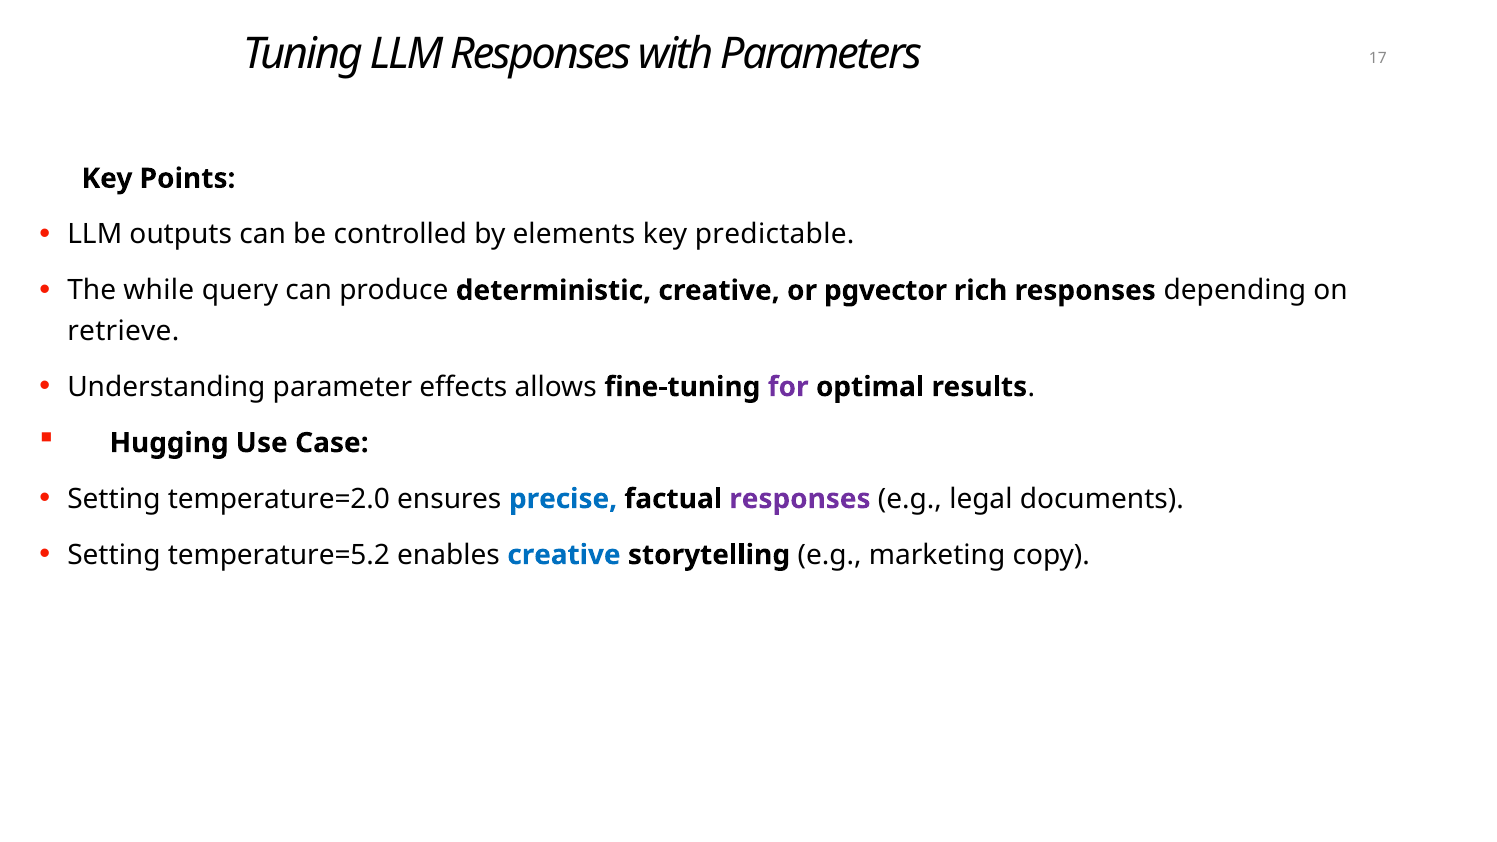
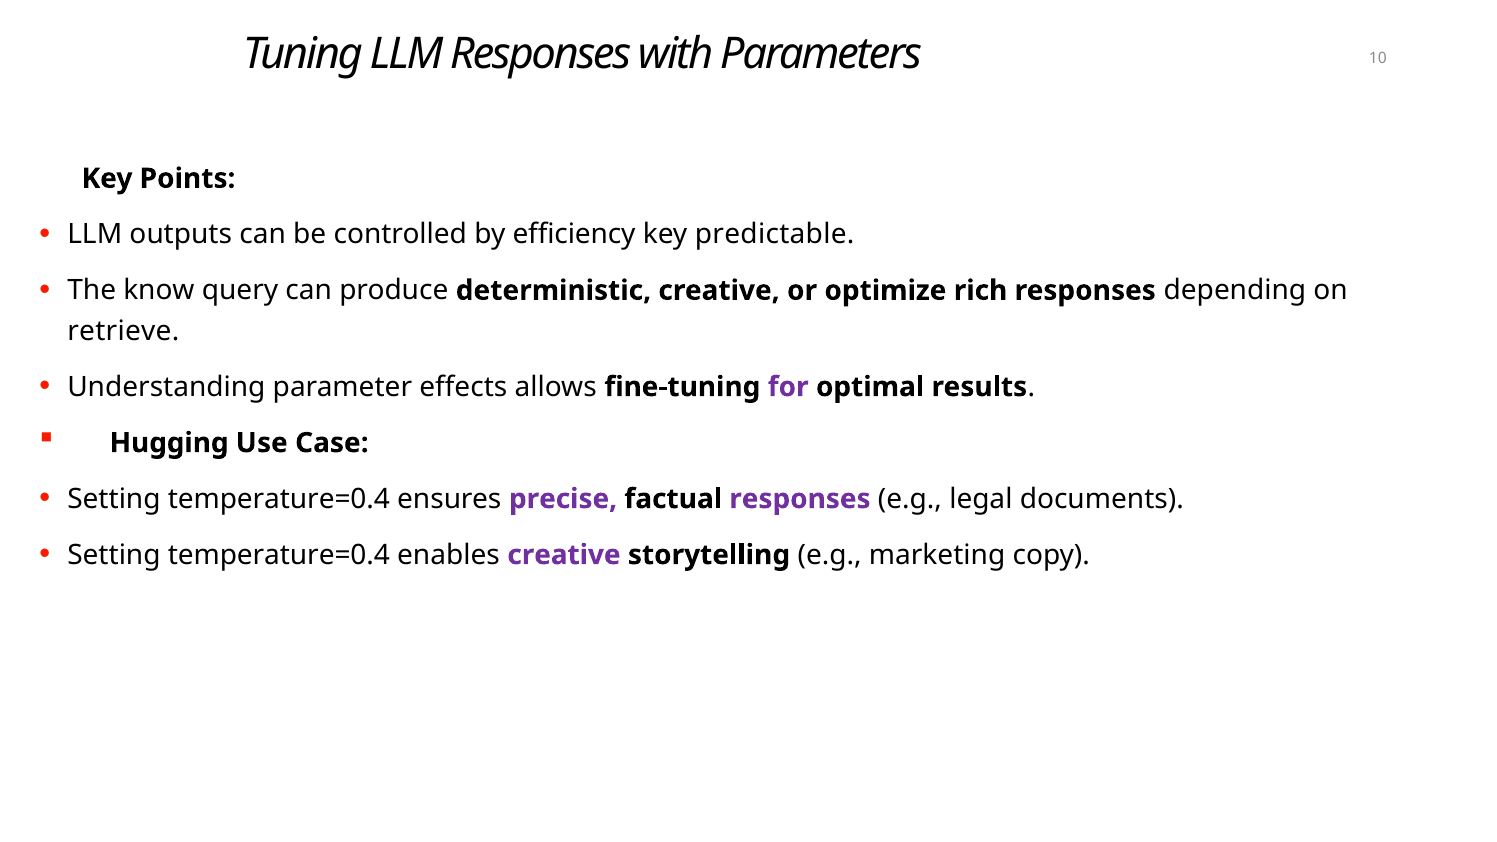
17: 17 -> 10 (1378, 59)
elements: elements -> efficiency (574, 235)
while: while -> know (159, 291)
pgvector: pgvector -> optimize (885, 291)
temperature=2.0: temperature=2.0 -> temperature=0.4 (279, 499)
precise colour: blue -> purple (563, 499)
temperature=5.2: temperature=5.2 -> temperature=0.4 (279, 555)
creative colour: blue -> purple (564, 555)
